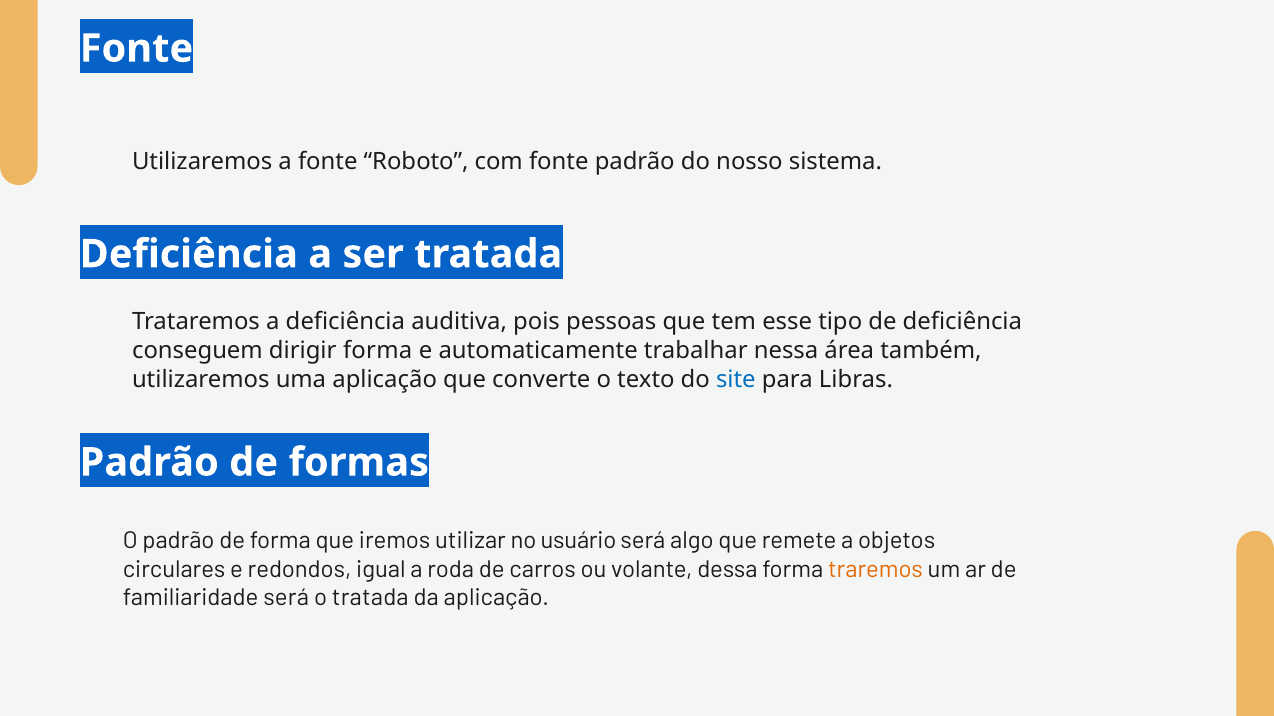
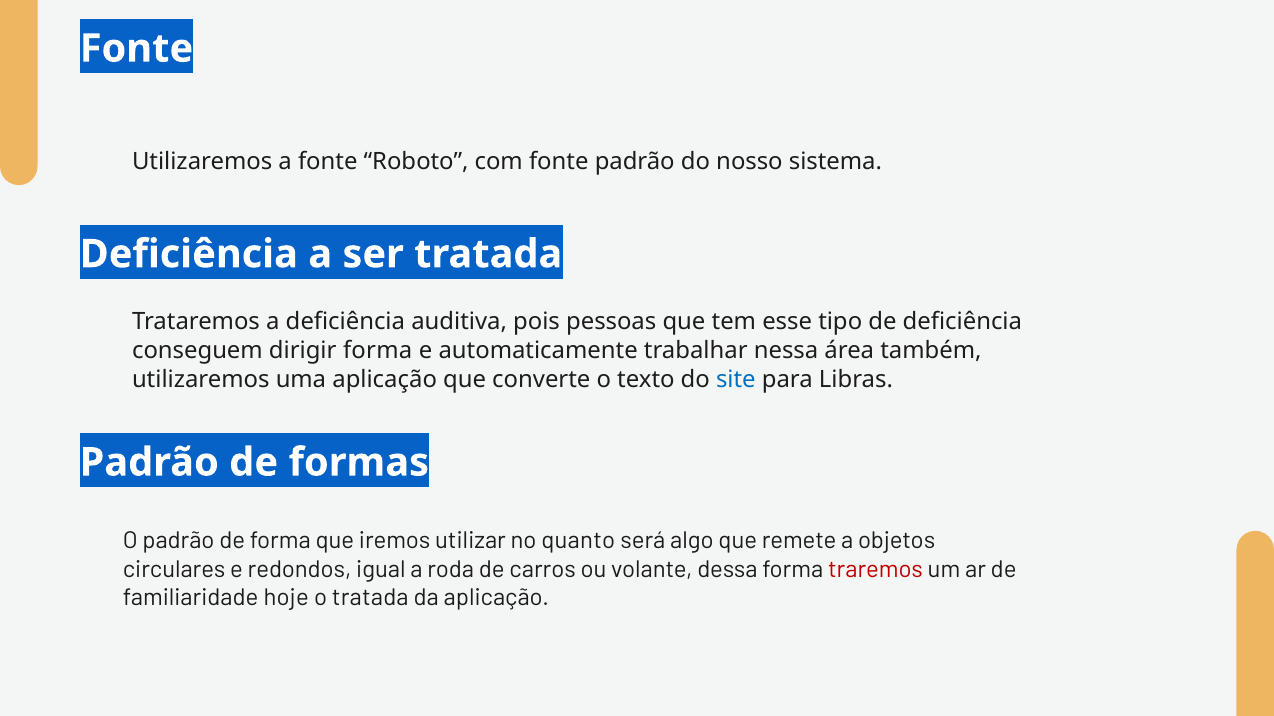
usuário: usuário -> quanto (578, 541)
traremos colour: orange -> red (876, 570)
familiaridade será: será -> hoje (286, 598)
